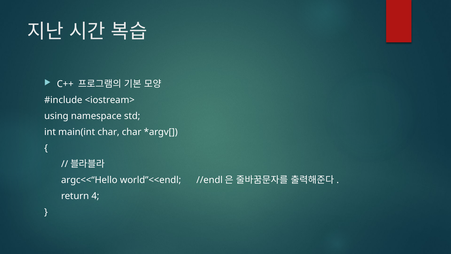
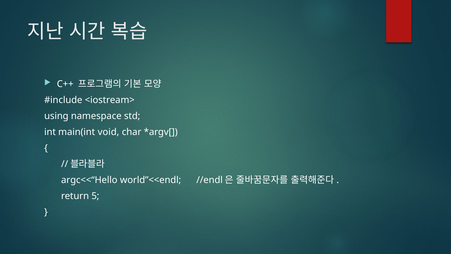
main(int char: char -> void (108, 132)
4: 4 -> 5 (95, 196)
